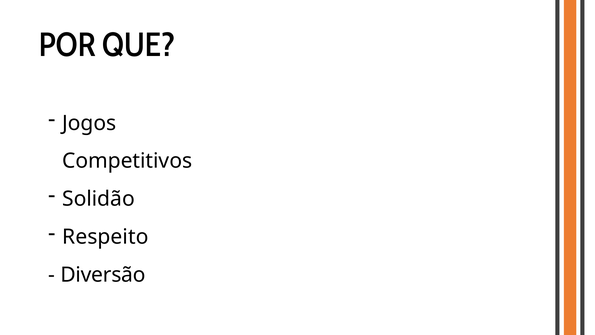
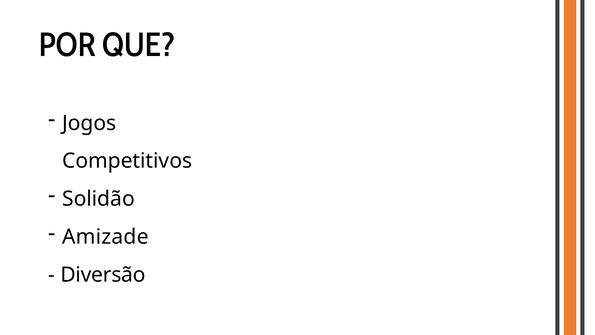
Respeito: Respeito -> Amizade (105, 237)
